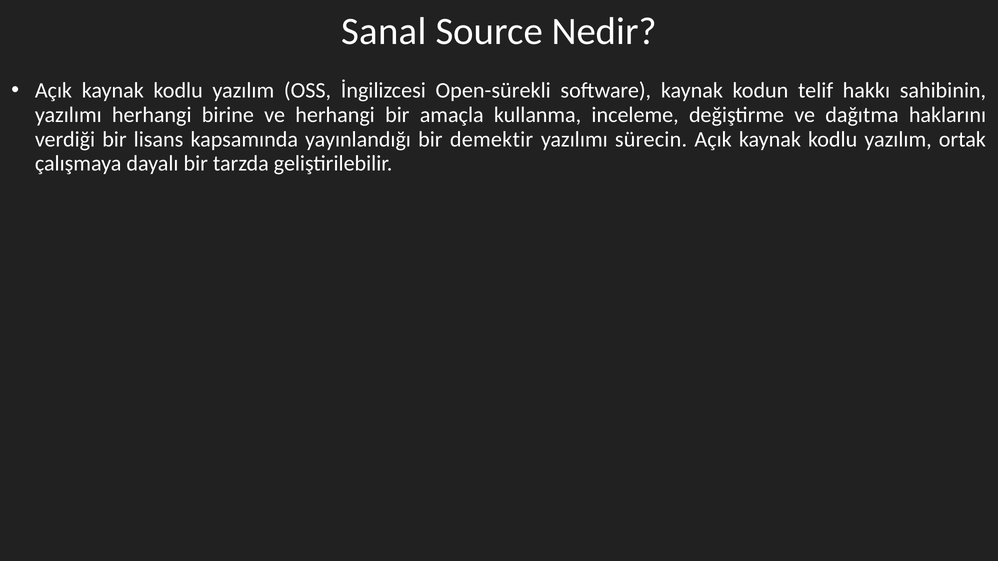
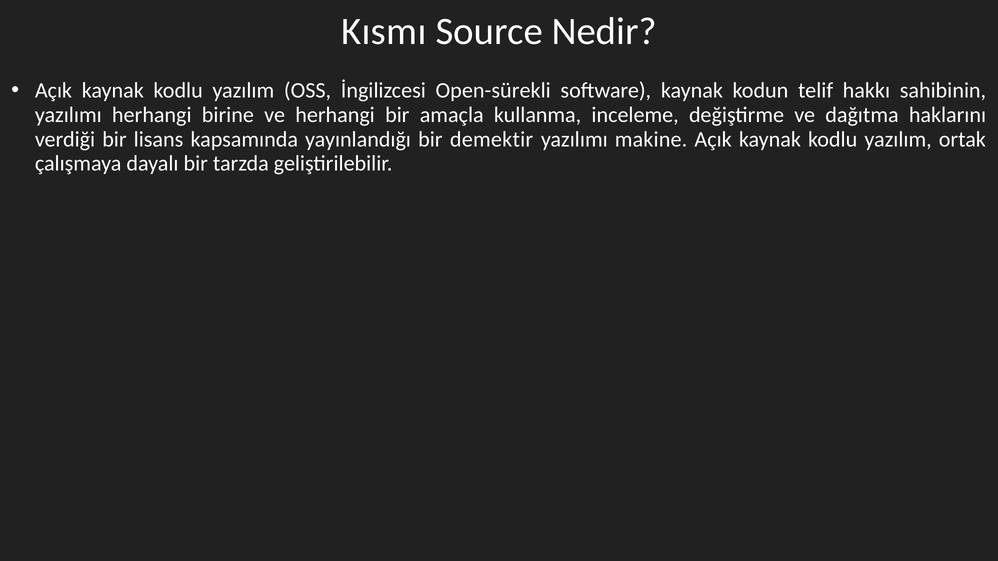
Sanal: Sanal -> Kısmı (384, 31)
sürecin: sürecin -> makine (651, 139)
